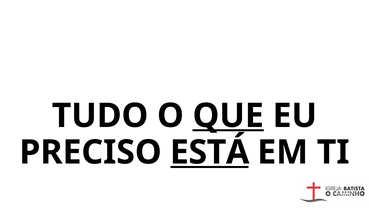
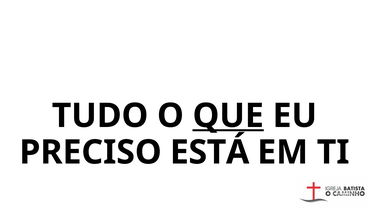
ESTÁ underline: present -> none (210, 152)
